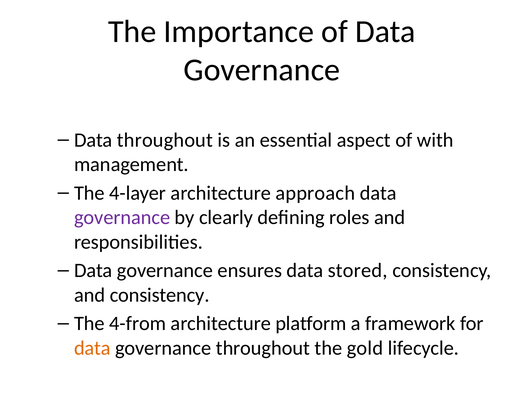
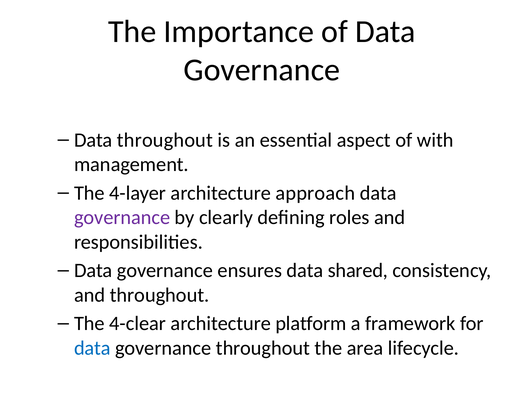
stored: stored -> shared (358, 271)
and consistency: consistency -> throughout (160, 295)
4-from: 4-from -> 4-clear (138, 324)
data colour: orange -> blue (92, 348)
gold: gold -> area (365, 348)
